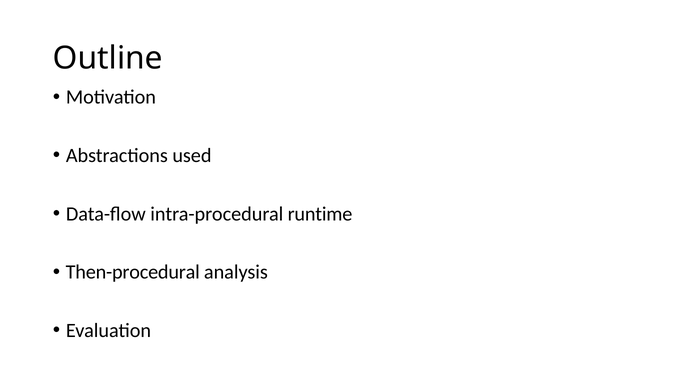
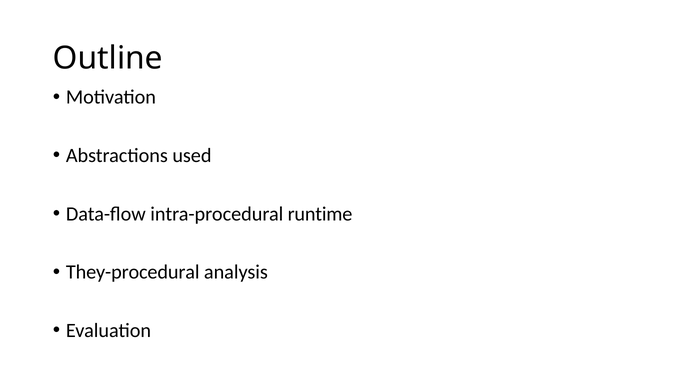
Then-procedural: Then-procedural -> They-procedural (133, 272)
